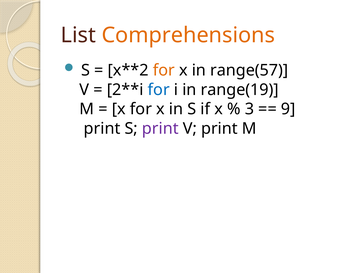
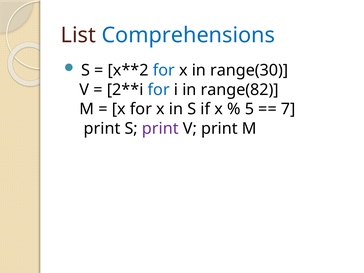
Comprehensions colour: orange -> blue (188, 35)
for colour: orange -> blue (164, 70)
range(57: range(57 -> range(30 (249, 70)
range(19: range(19 -> range(82 (240, 90)
3: 3 -> 5 (249, 109)
9: 9 -> 7 (288, 109)
